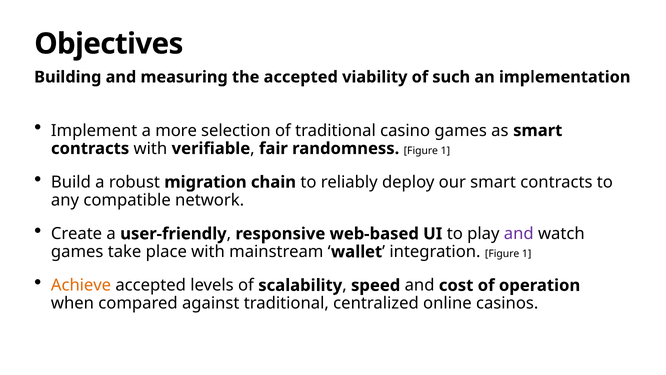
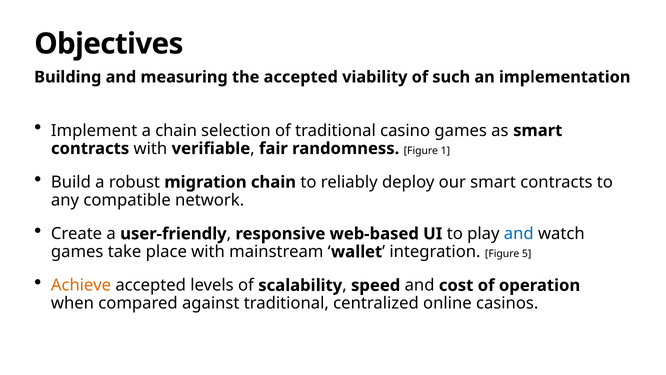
a more: more -> chain (176, 130)
and colour: purple -> blue (519, 234)
integration Figure 1: 1 -> 5 (527, 254)
